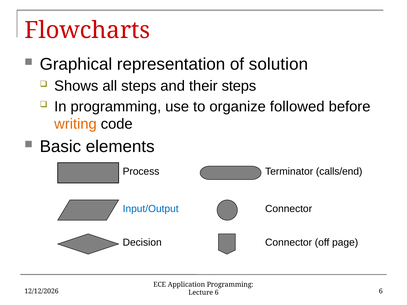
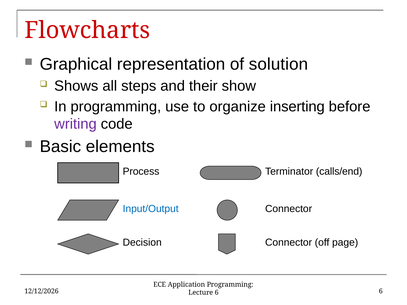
their steps: steps -> show (239, 86)
followed: followed -> inserting (297, 107)
writing colour: orange -> purple (75, 124)
